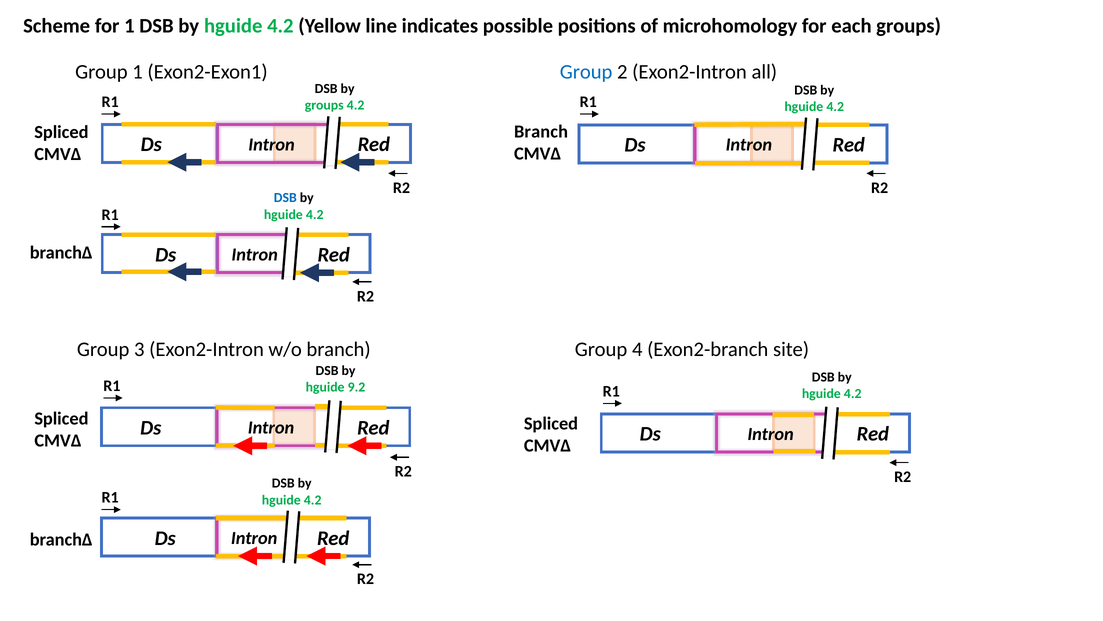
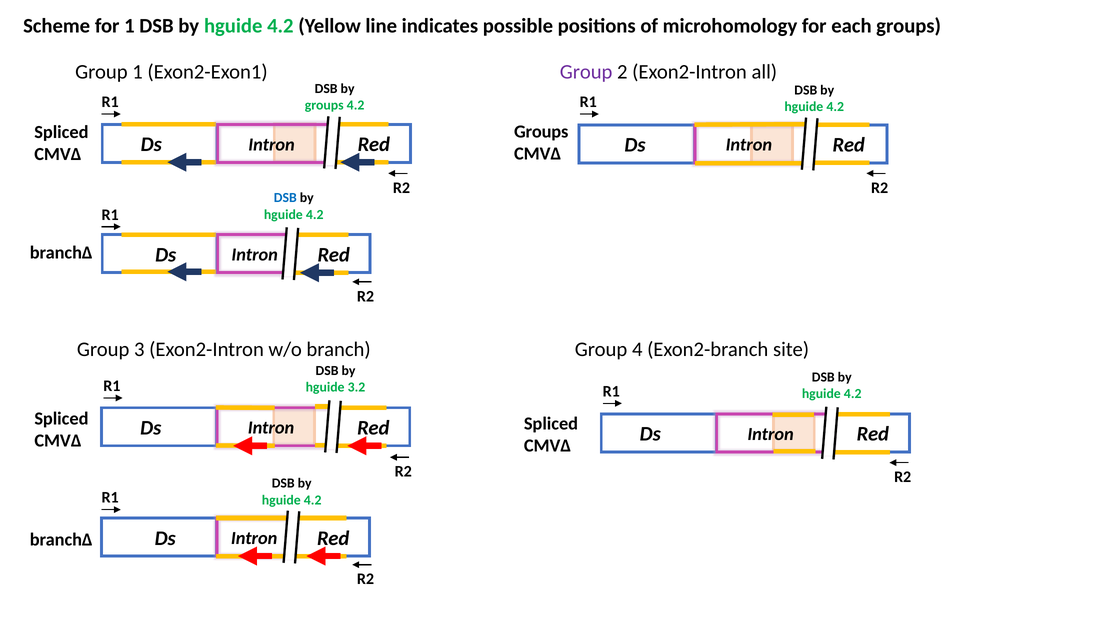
Group colour: blue -> purple (586, 72)
Branch: Branch -> Groups (541, 131)
9.2: 9.2 -> 3.2 (356, 387)
